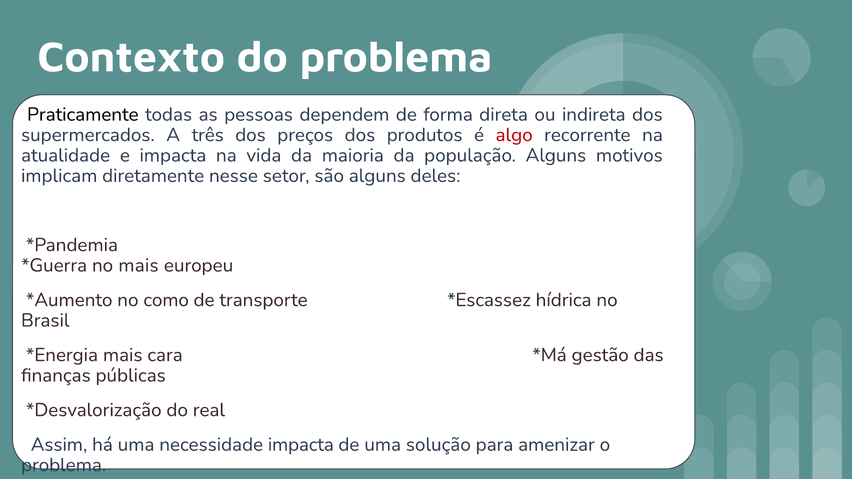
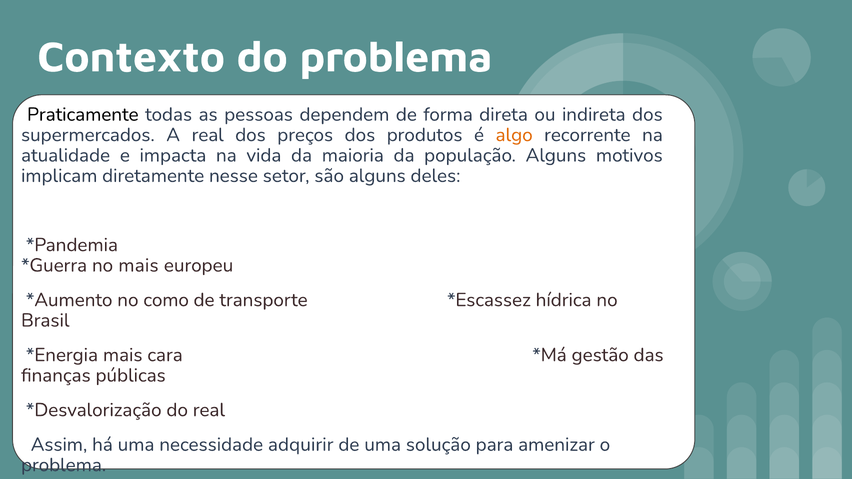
A três: três -> real (208, 135)
algo colour: red -> orange (514, 135)
necessidade impacta: impacta -> adquirir (301, 445)
